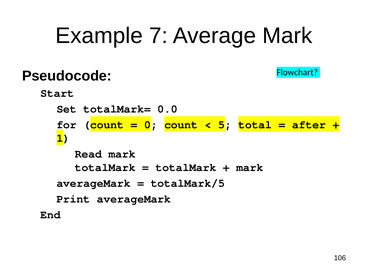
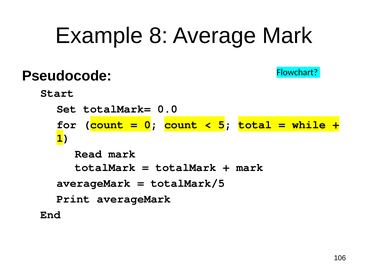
7: 7 -> 8 (158, 36)
after: after -> while (309, 125)
